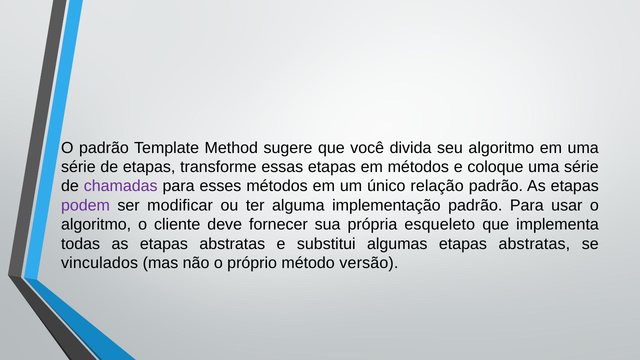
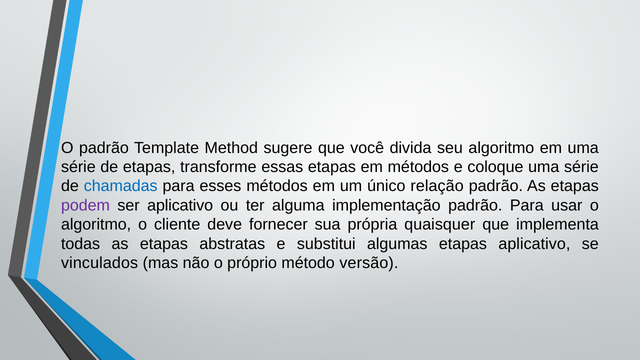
chamadas colour: purple -> blue (121, 186)
ser modificar: modificar -> aplicativo (180, 205)
esqueleto: esqueleto -> quaisquer (440, 225)
algumas etapas abstratas: abstratas -> aplicativo (534, 244)
